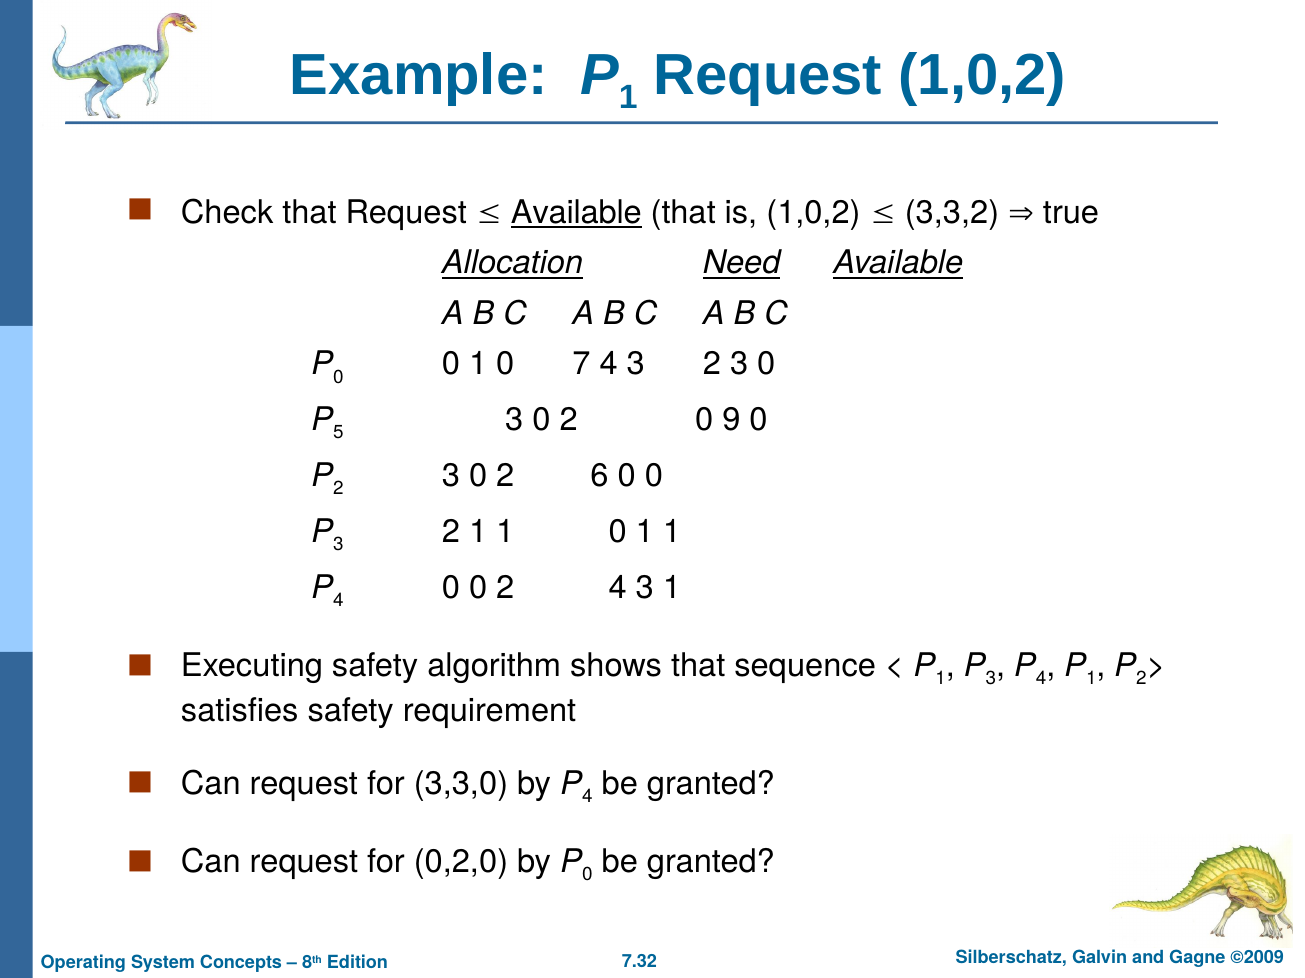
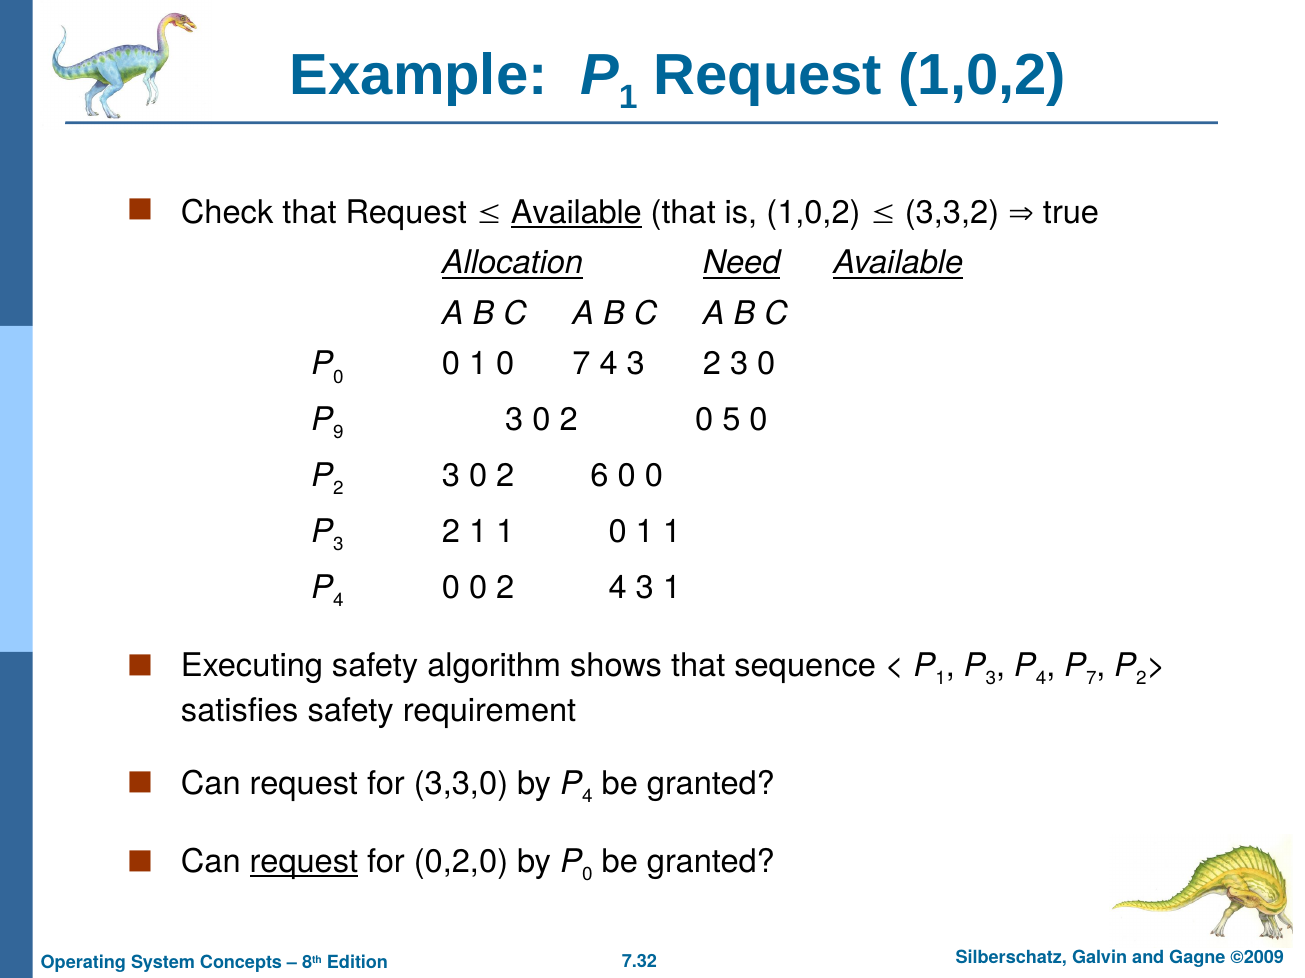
5: 5 -> 9 (338, 433)
9: 9 -> 5 (731, 420)
1: 1 -> 7 (1091, 679)
request underline: none -> present (304, 862)
